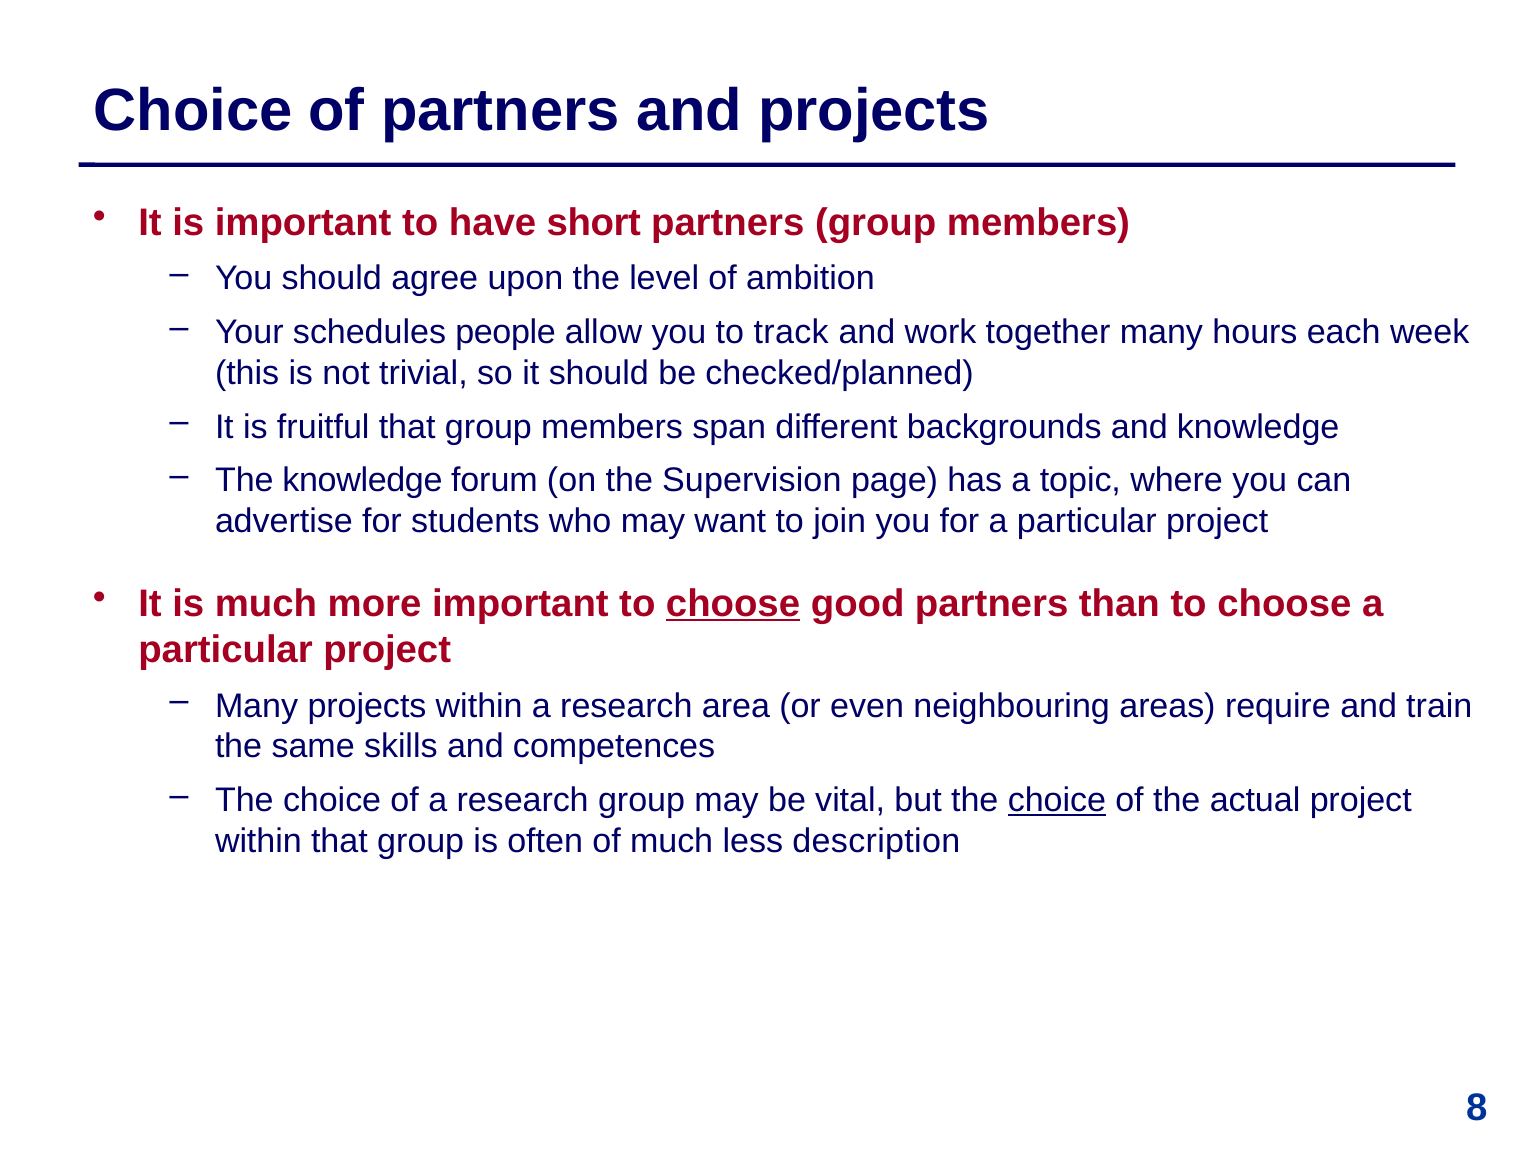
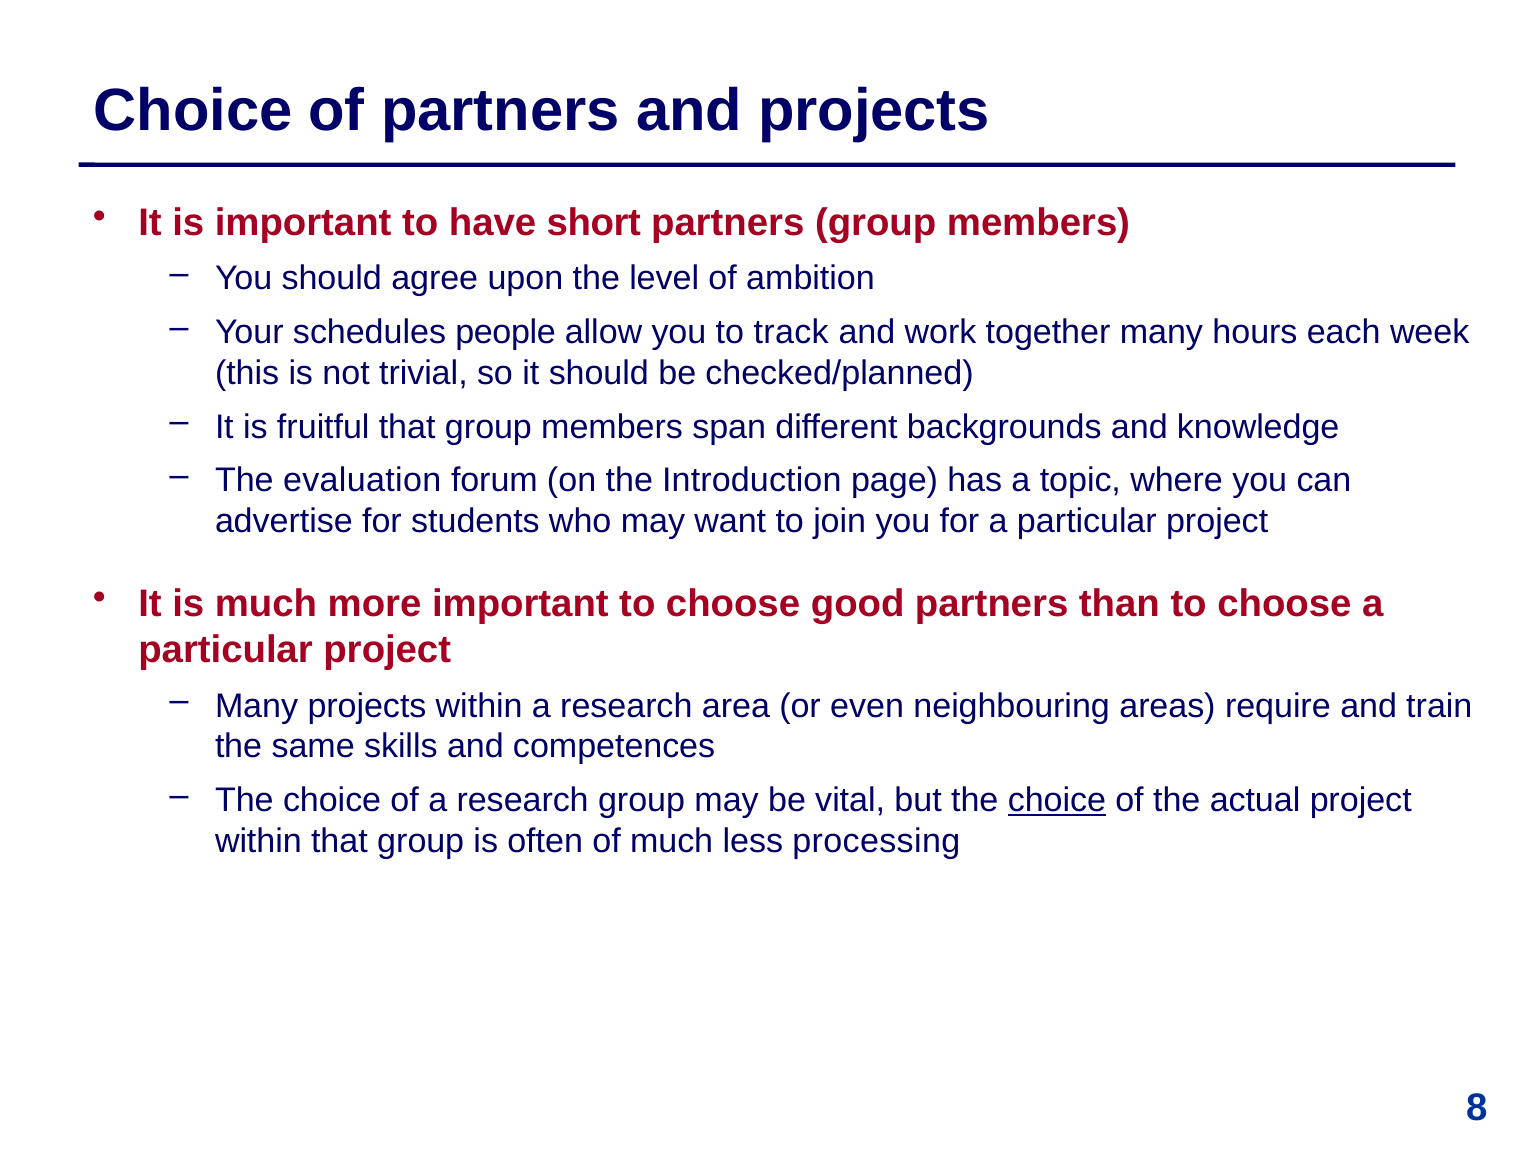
The knowledge: knowledge -> evaluation (362, 481)
Supervision: Supervision -> Introduction (752, 481)
choose underline: present -> none (733, 604)
description: description -> processing (876, 841)
